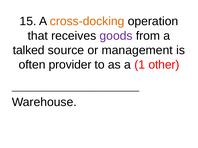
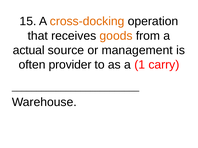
goods colour: purple -> orange (116, 36)
talked: talked -> actual (29, 50)
other: other -> carry (164, 65)
